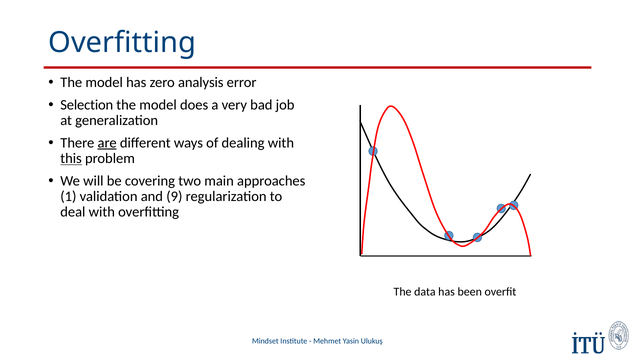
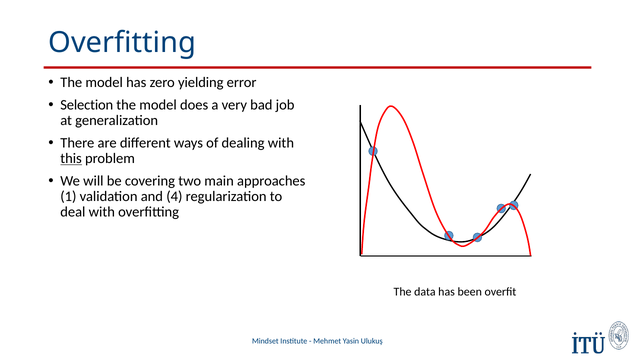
analysis: analysis -> yielding (201, 83)
are underline: present -> none (107, 143)
9: 9 -> 4 (174, 197)
